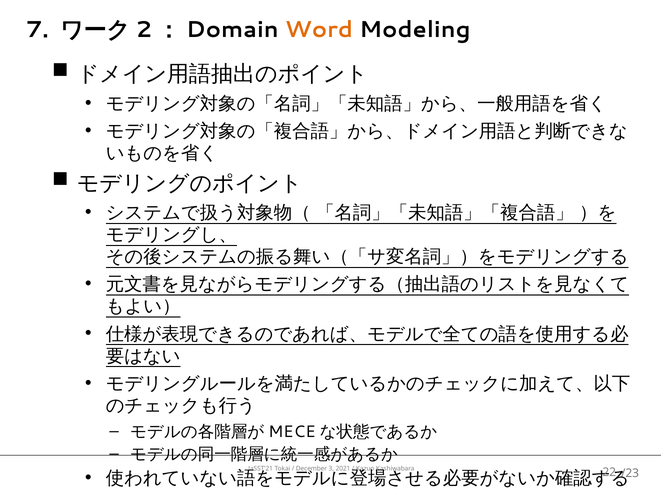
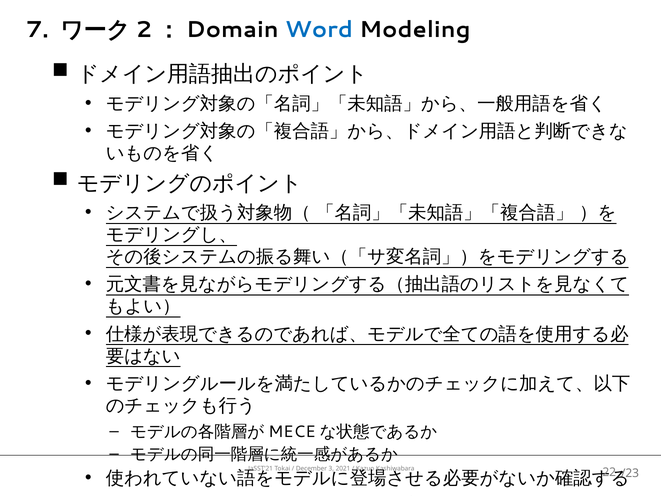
Word colour: orange -> blue (319, 30)
